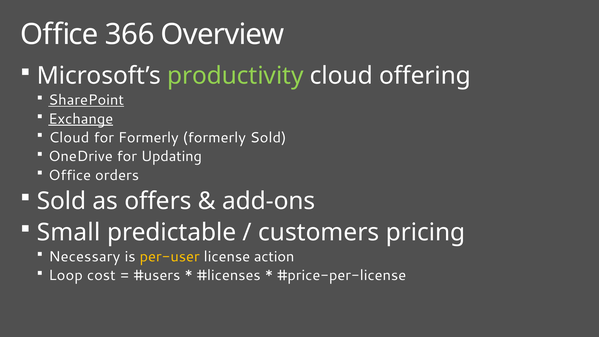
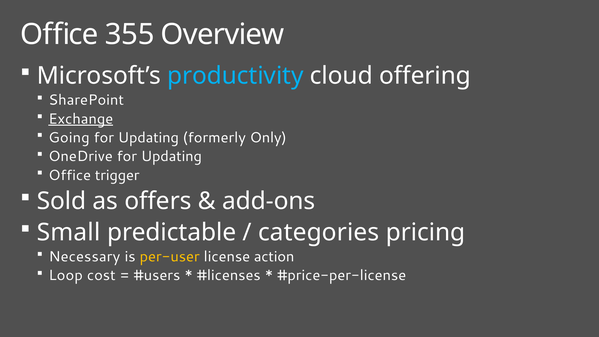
366: 366 -> 355 (130, 34)
productivity colour: light green -> light blue (235, 76)
SharePoint underline: present -> none (86, 100)
Cloud: Cloud -> Going (69, 138)
Formerly: Formerly -> Updating (148, 138)
formerly Sold: Sold -> Only (268, 138)
orders: orders -> trigger (117, 175)
customers: customers -> categories (319, 232)
